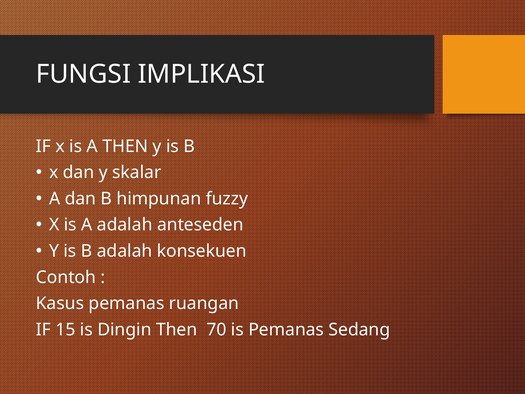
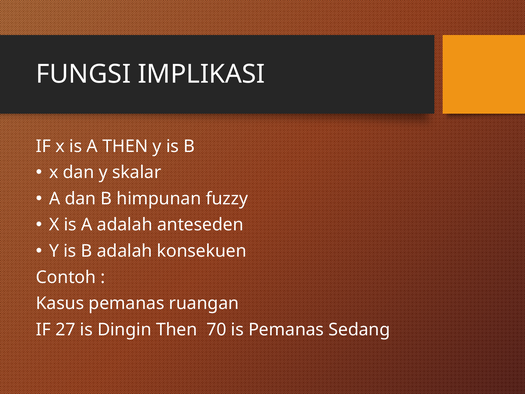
15: 15 -> 27 (65, 329)
